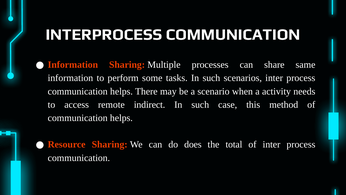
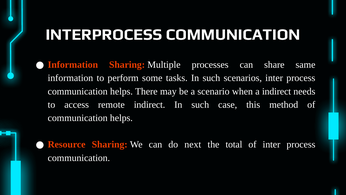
a activity: activity -> indirect (277, 91)
does: does -> next (193, 144)
